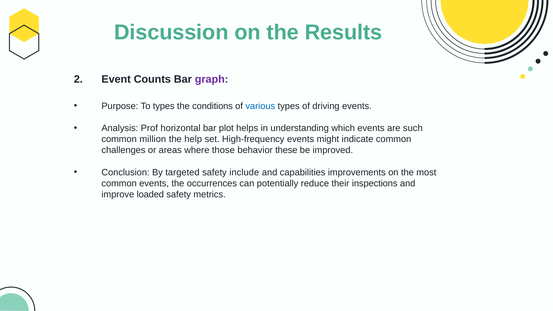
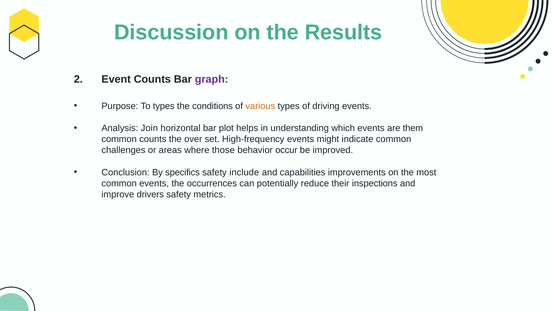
various colour: blue -> orange (260, 106)
Prof: Prof -> Join (149, 128)
such: such -> them (413, 128)
common million: million -> counts (153, 139)
help: help -> over (193, 139)
these: these -> occur (286, 150)
targeted: targeted -> specifics (183, 172)
loaded: loaded -> drivers (150, 195)
